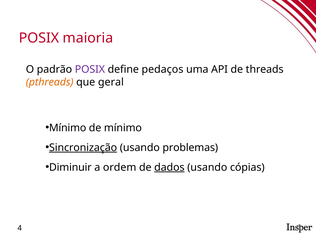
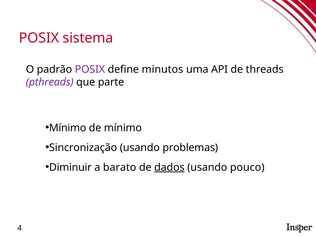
maioria: maioria -> sistema (88, 38)
pedaços: pedaços -> minutos (162, 69)
pthreads colour: orange -> purple (50, 82)
geral: geral -> parte (111, 82)
Sincronização underline: present -> none (83, 148)
ordem: ordem -> barato (120, 167)
cópias: cópias -> pouco (247, 167)
